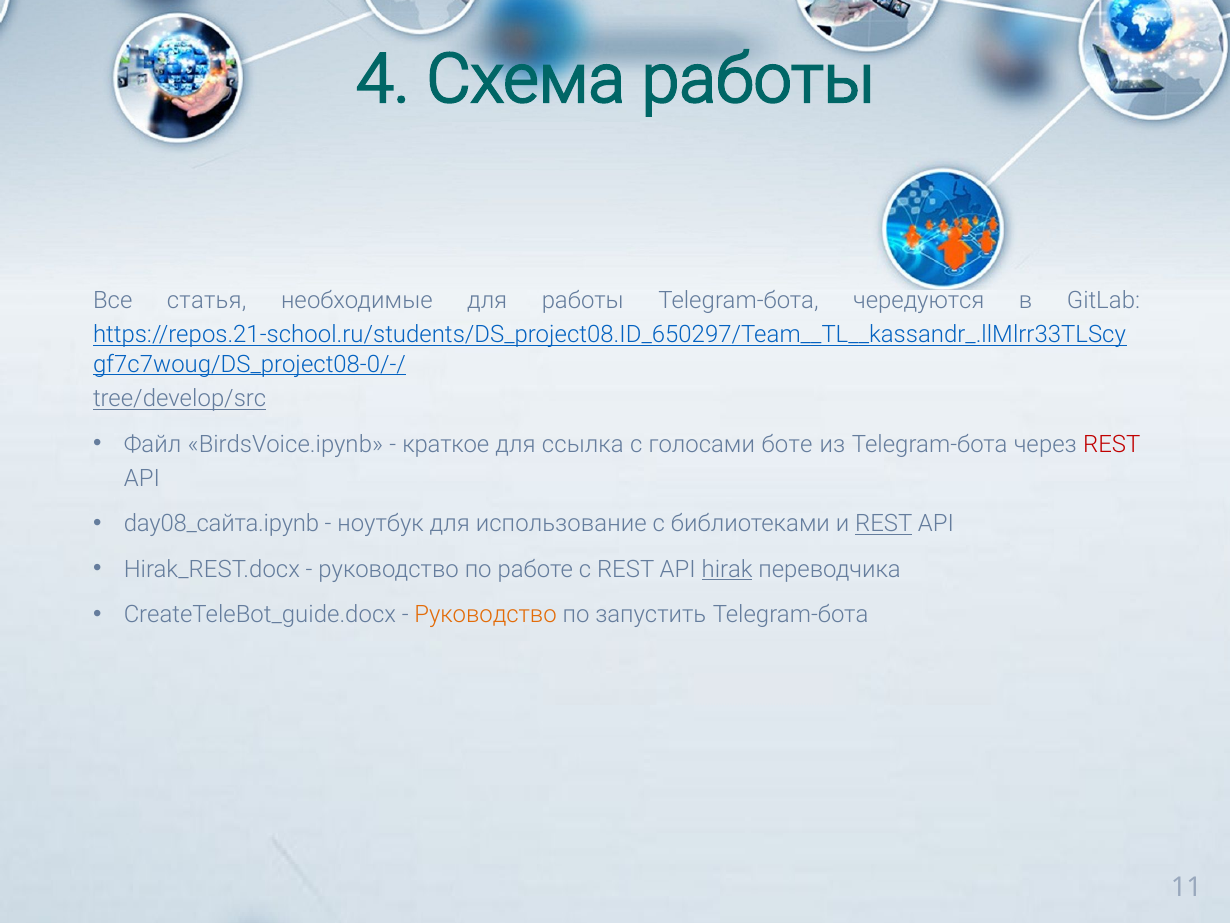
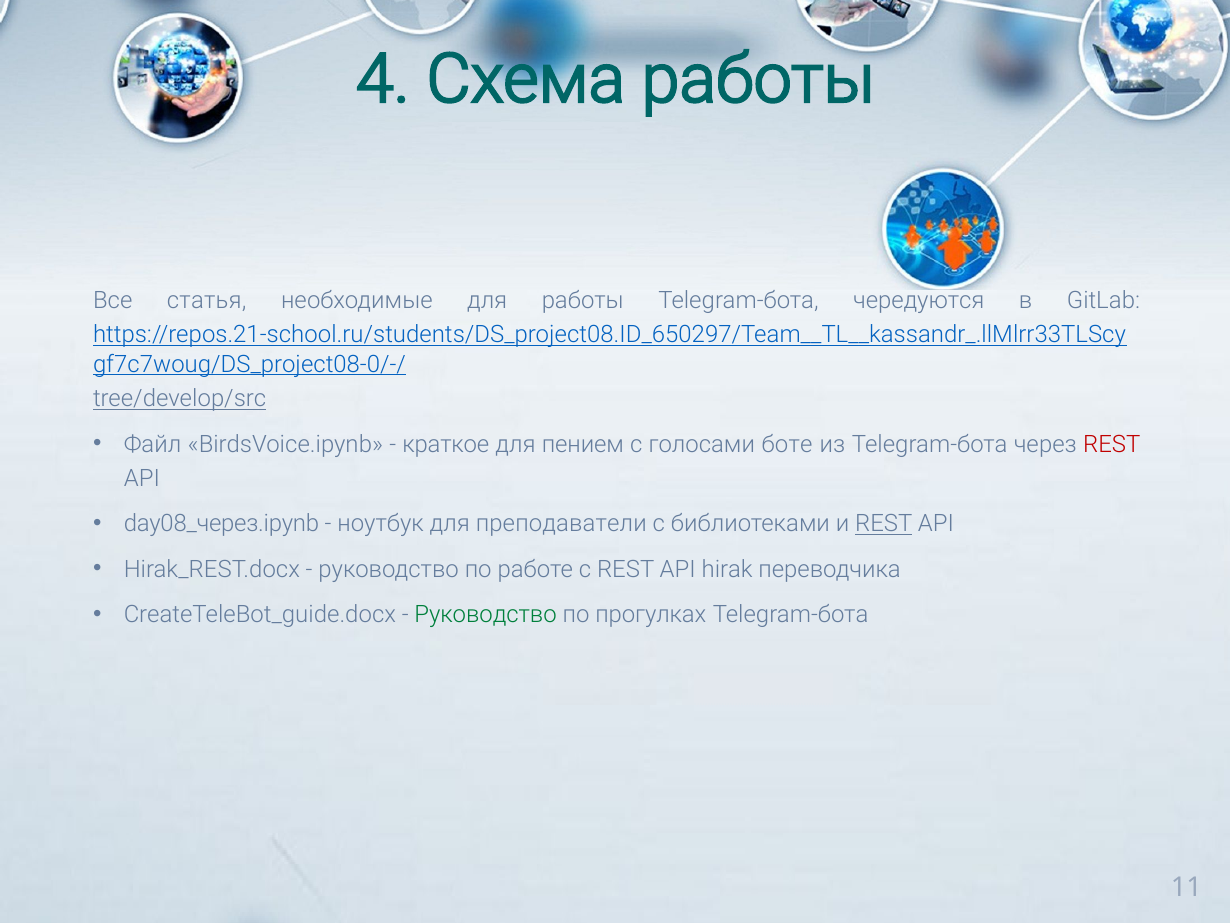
ссылка: ссылка -> пением (583, 444)
day08_сайта.ipynb: day08_сайта.ipynb -> day08_через.ipynb (221, 524)
использование: использование -> преподаватели (561, 524)
hirak underline: present -> none (727, 569)
Руководство colour: orange -> green (486, 614)
запустить: запустить -> прогулках (651, 614)
